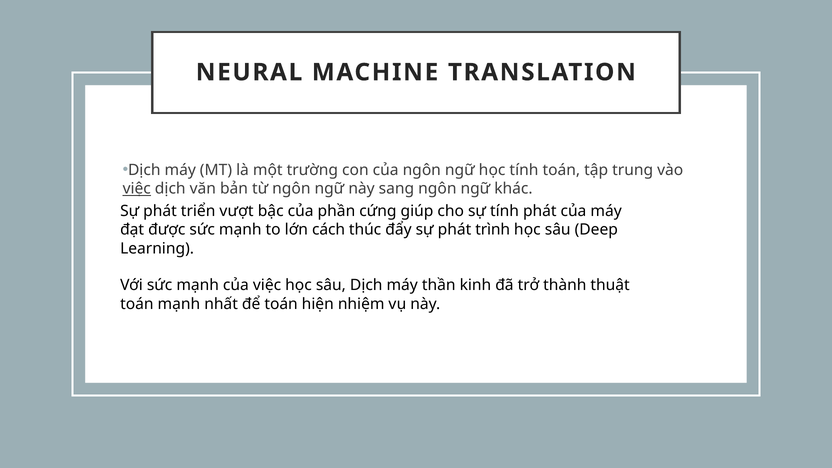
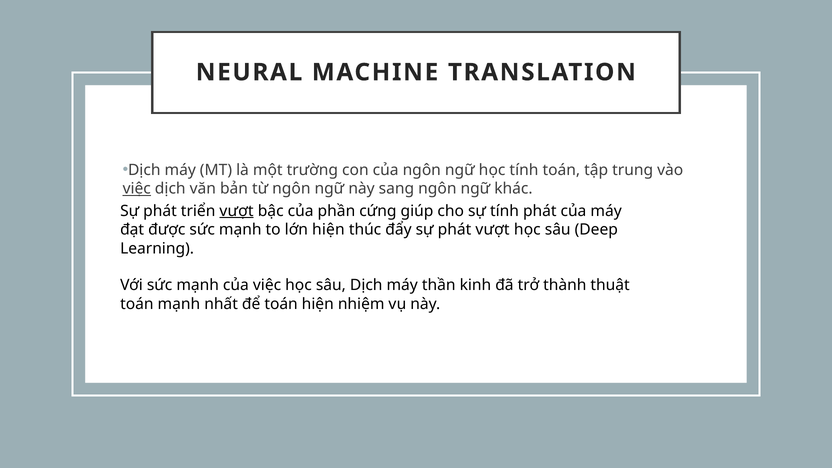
vượt underline: none -> present (237, 211)
lớn cách: cách -> hiện (328, 230)
phát trình: trình -> vượt (493, 230)
